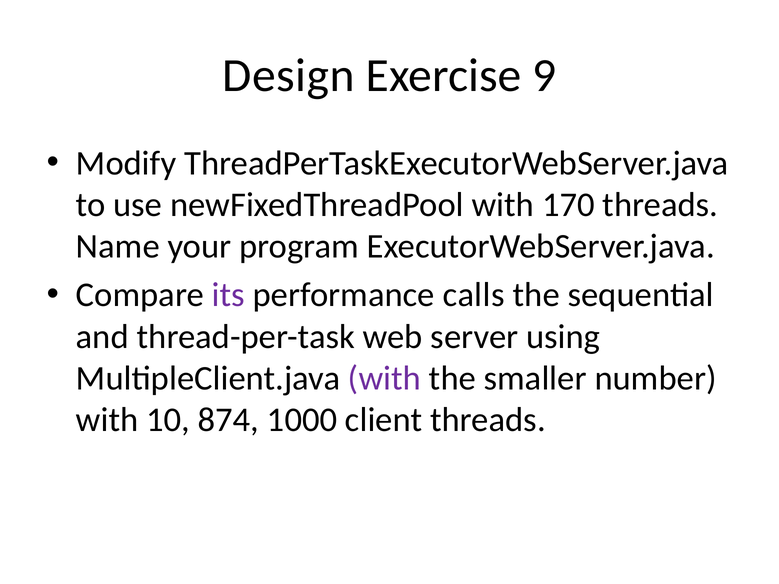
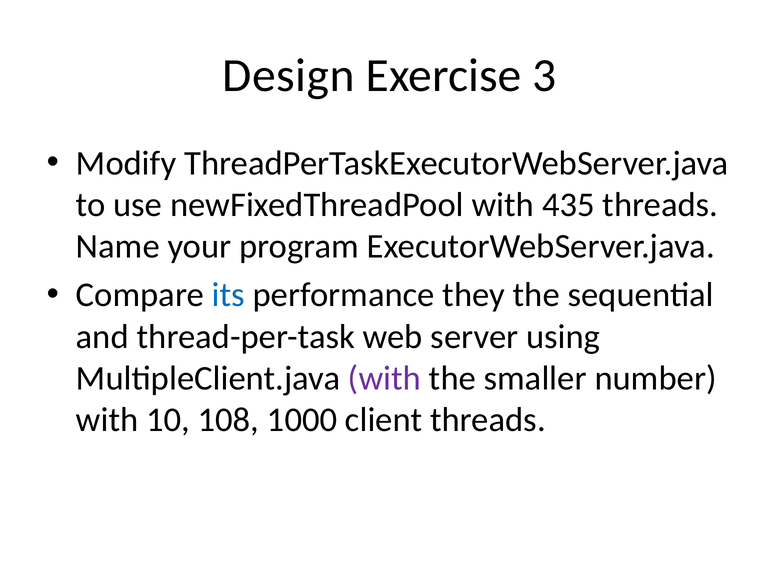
9: 9 -> 3 (544, 75)
170: 170 -> 435 (568, 205)
its colour: purple -> blue (228, 295)
calls: calls -> they (474, 295)
874: 874 -> 108 (228, 420)
